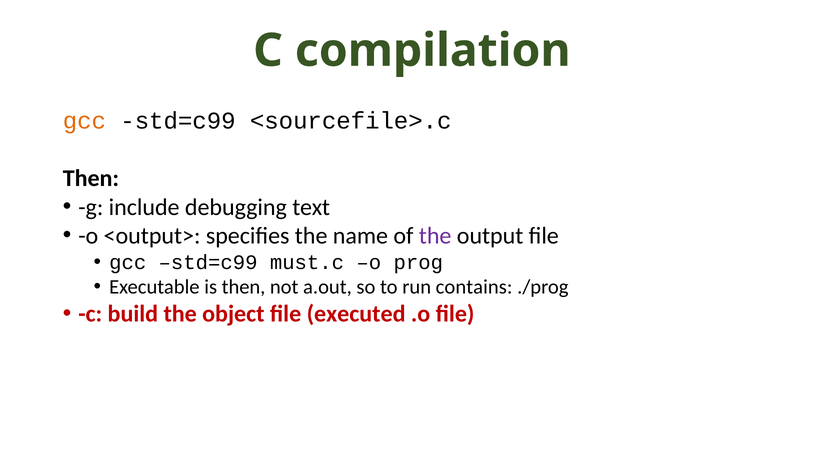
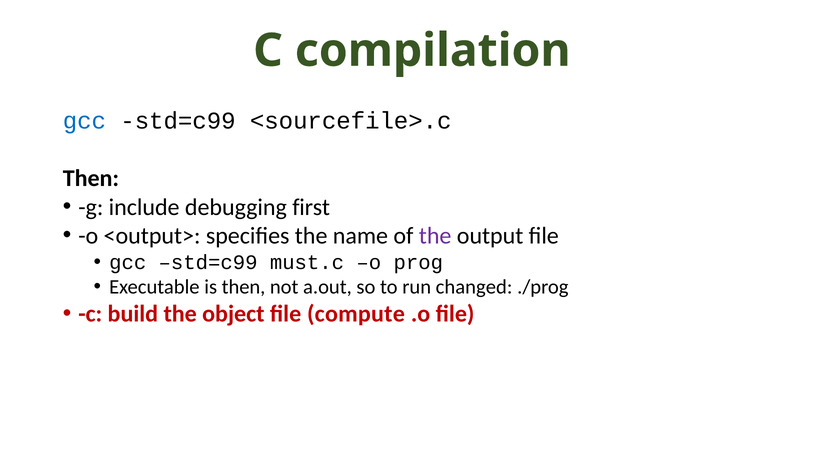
gcc colour: orange -> blue (84, 121)
text: text -> first (311, 207)
contains: contains -> changed (474, 287)
executed: executed -> compute (356, 314)
